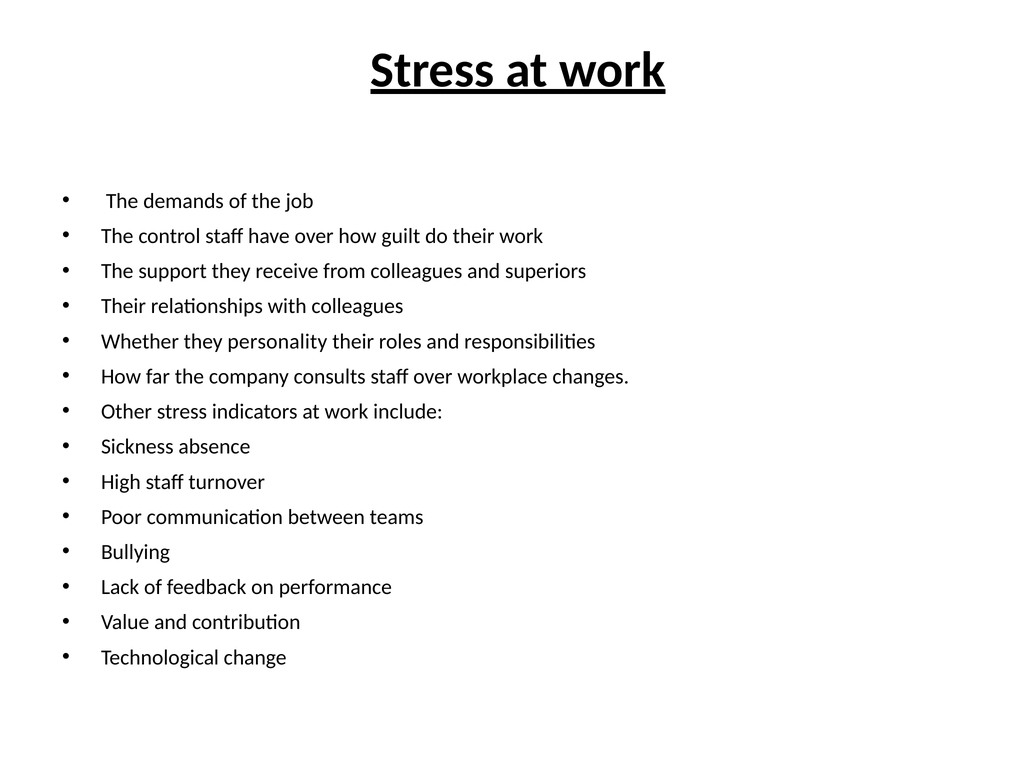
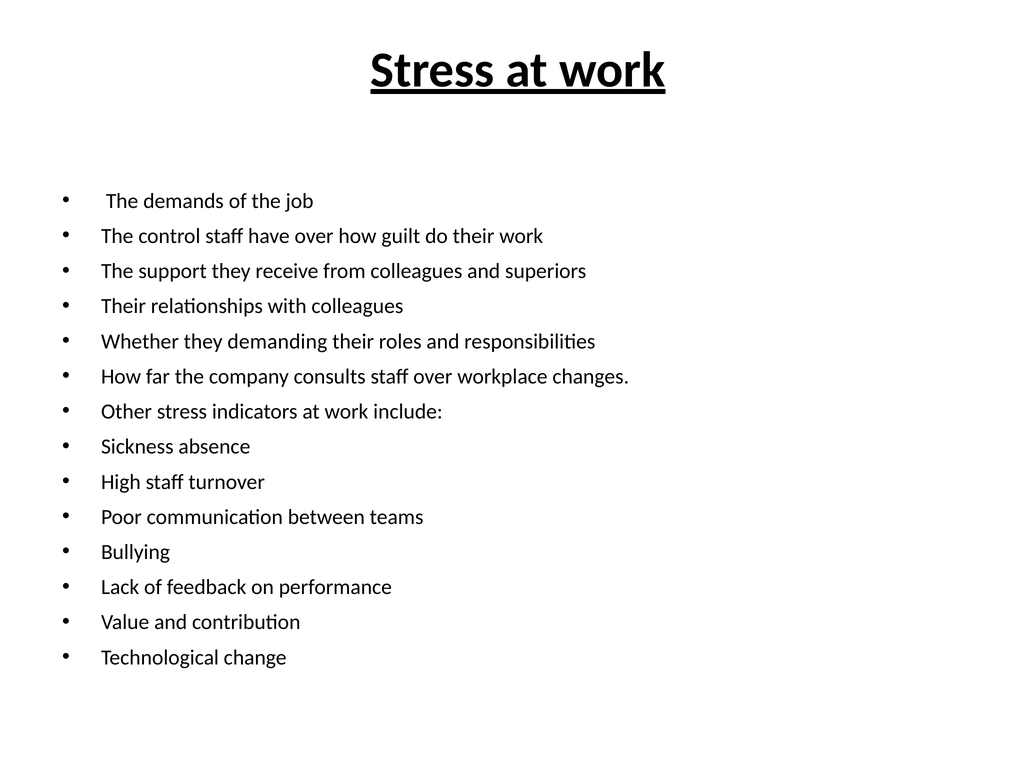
personality: personality -> demanding (277, 341)
